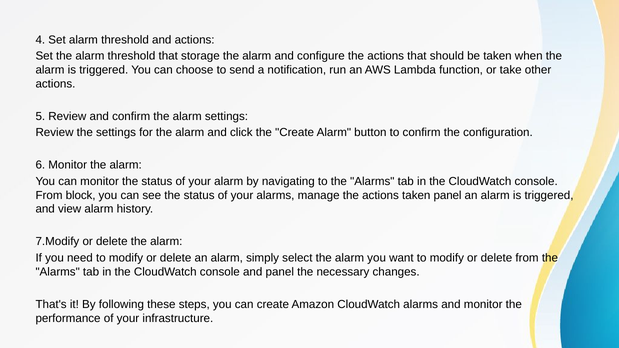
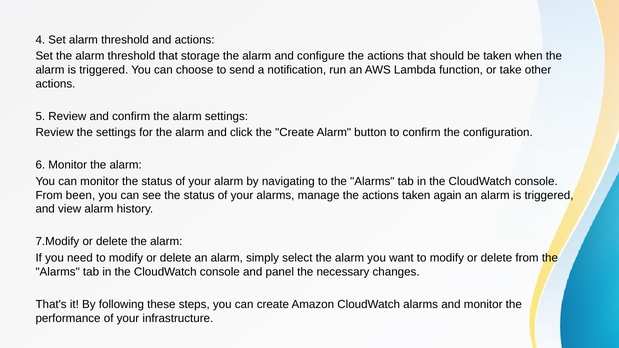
block: block -> been (80, 195)
taken panel: panel -> again (448, 195)
